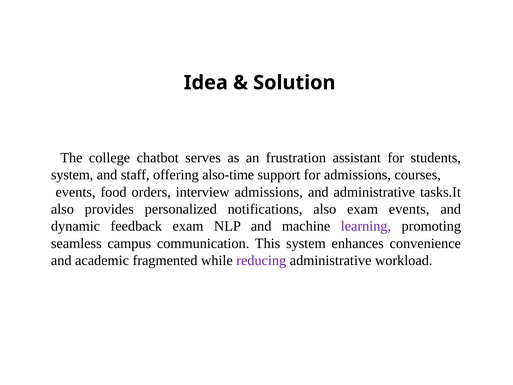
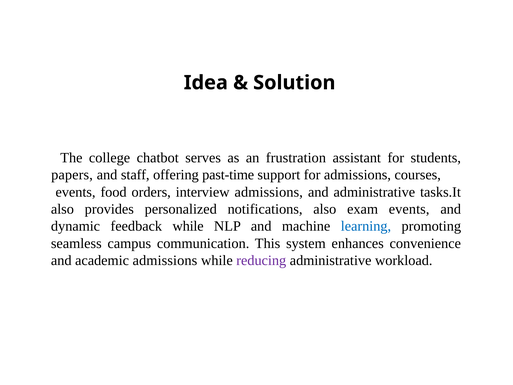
system: system -> papers (72, 175)
also-time: also-time -> past-time (228, 175)
feedback exam: exam -> while (188, 226)
learning colour: purple -> blue (366, 226)
academic fragmented: fragmented -> admissions (165, 260)
